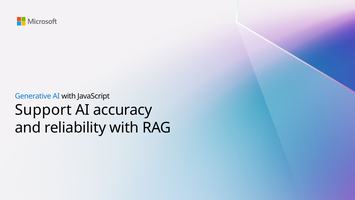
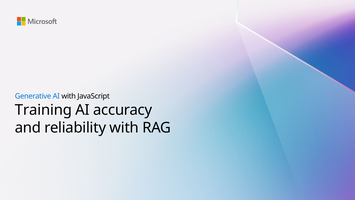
Support: Support -> Training (43, 110)
